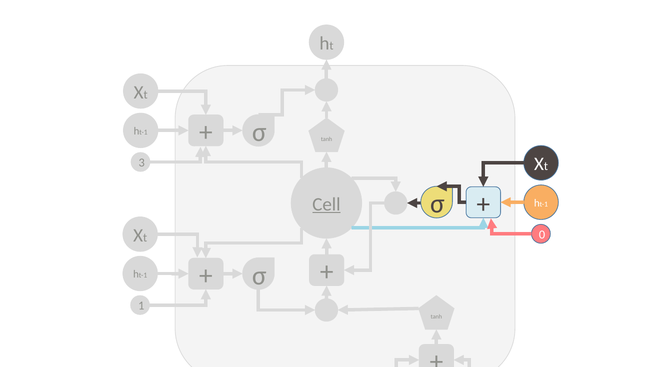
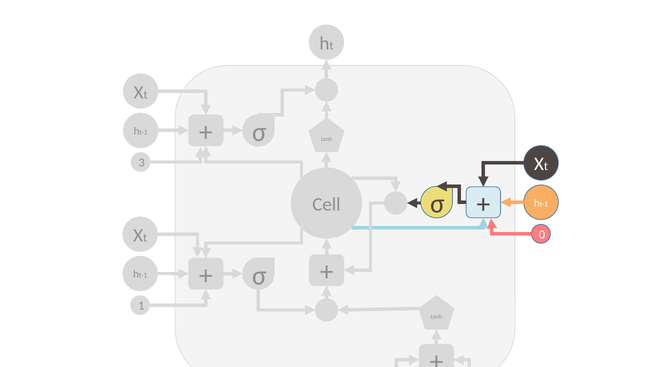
Cell underline: present -> none (326, 205)
